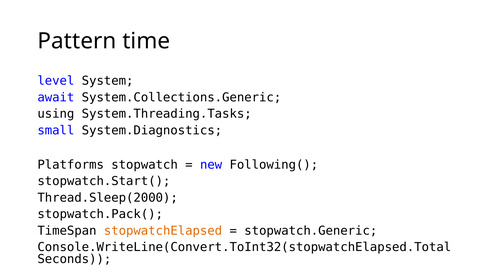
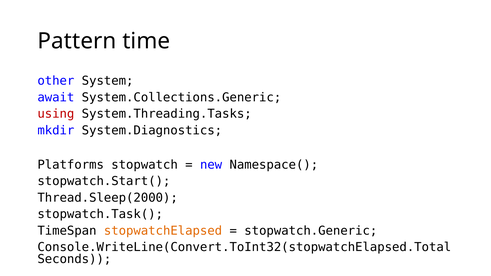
level: level -> other (56, 81)
using colour: black -> red (56, 114)
small: small -> mkdir (56, 130)
Following(: Following( -> Namespace( (274, 165)
stopwatch.Pack(: stopwatch.Pack( -> stopwatch.Task( (100, 214)
